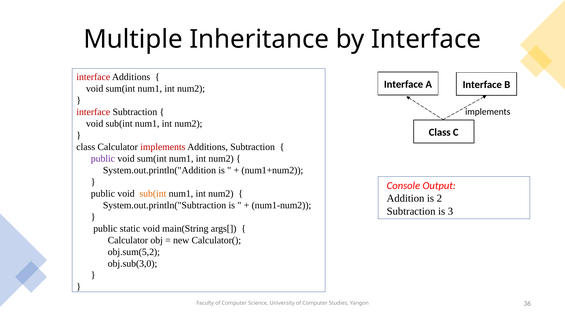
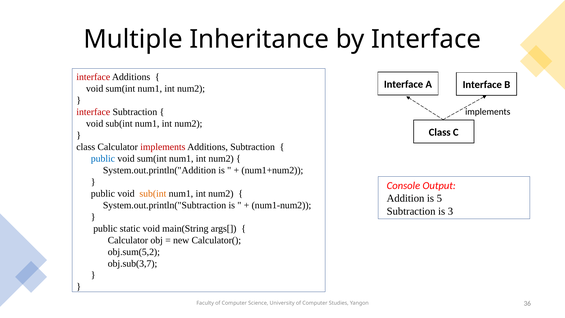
public colour: purple -> blue (103, 159)
2: 2 -> 5 (439, 198)
obj.sub(3,0: obj.sub(3,0 -> obj.sub(3,7 (133, 263)
